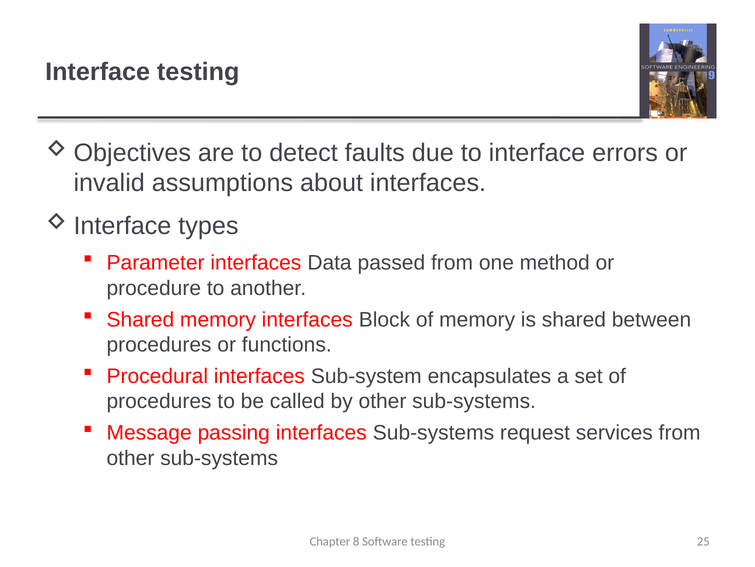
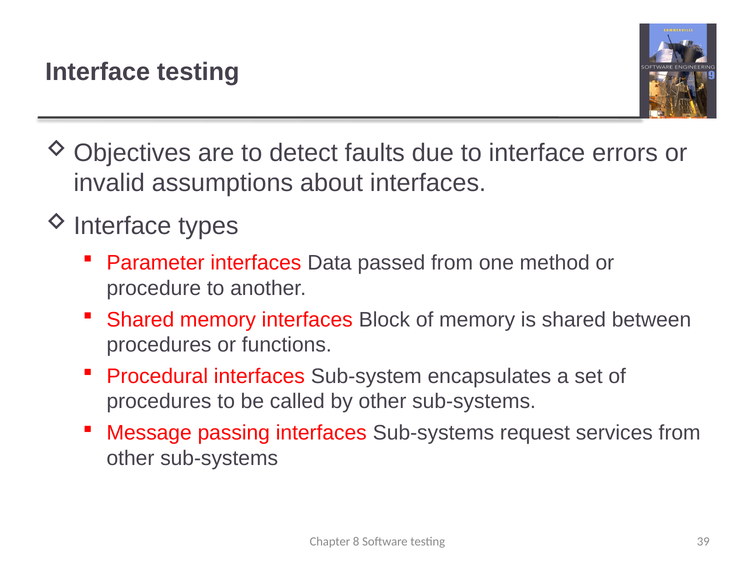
25: 25 -> 39 (703, 541)
